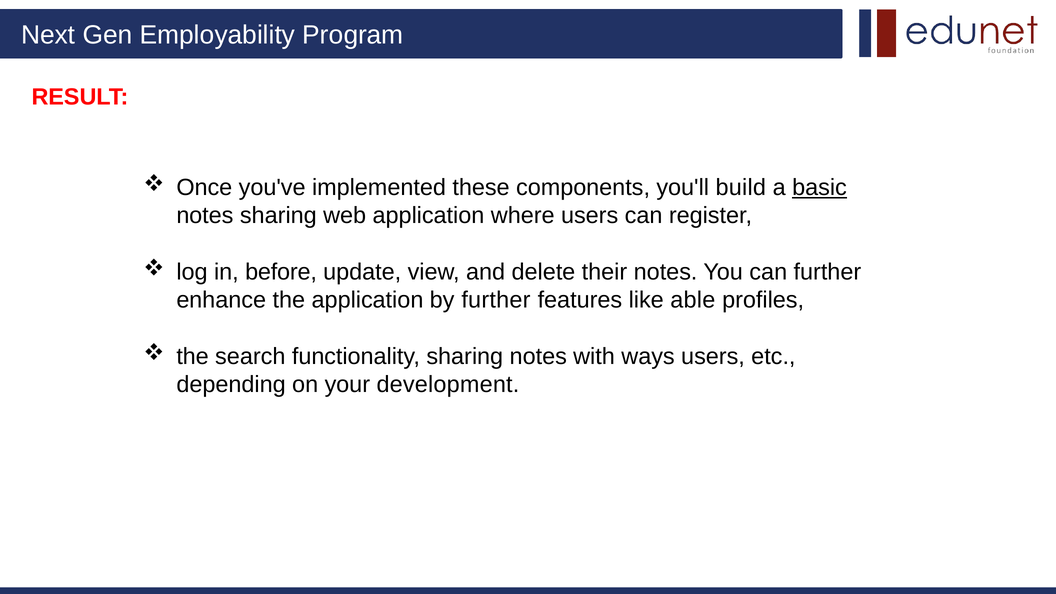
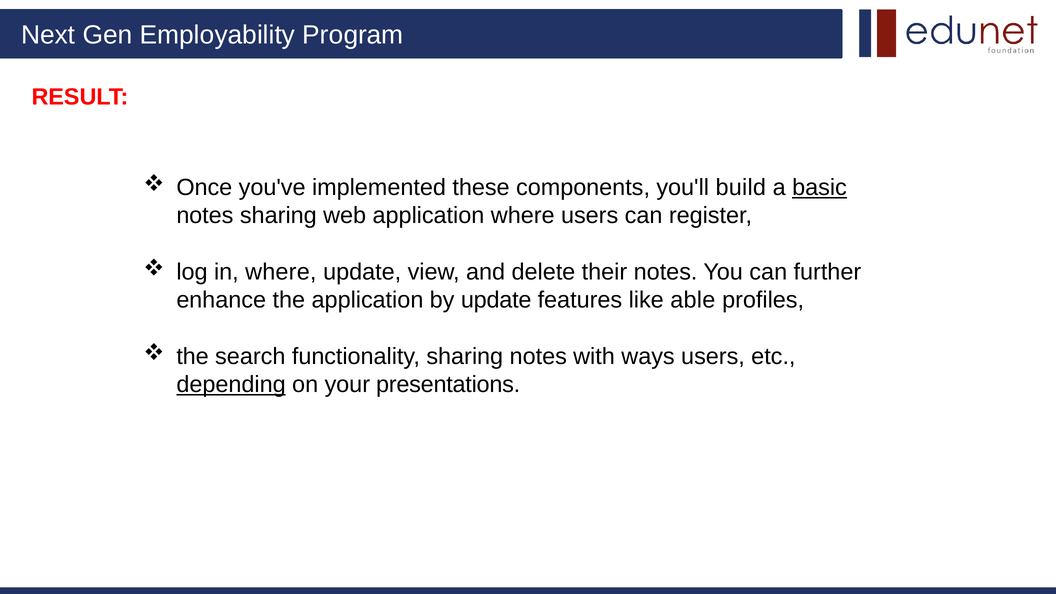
in before: before -> where (281, 272)
by further: further -> update (496, 300)
depending underline: none -> present (231, 385)
development: development -> presentations (448, 385)
